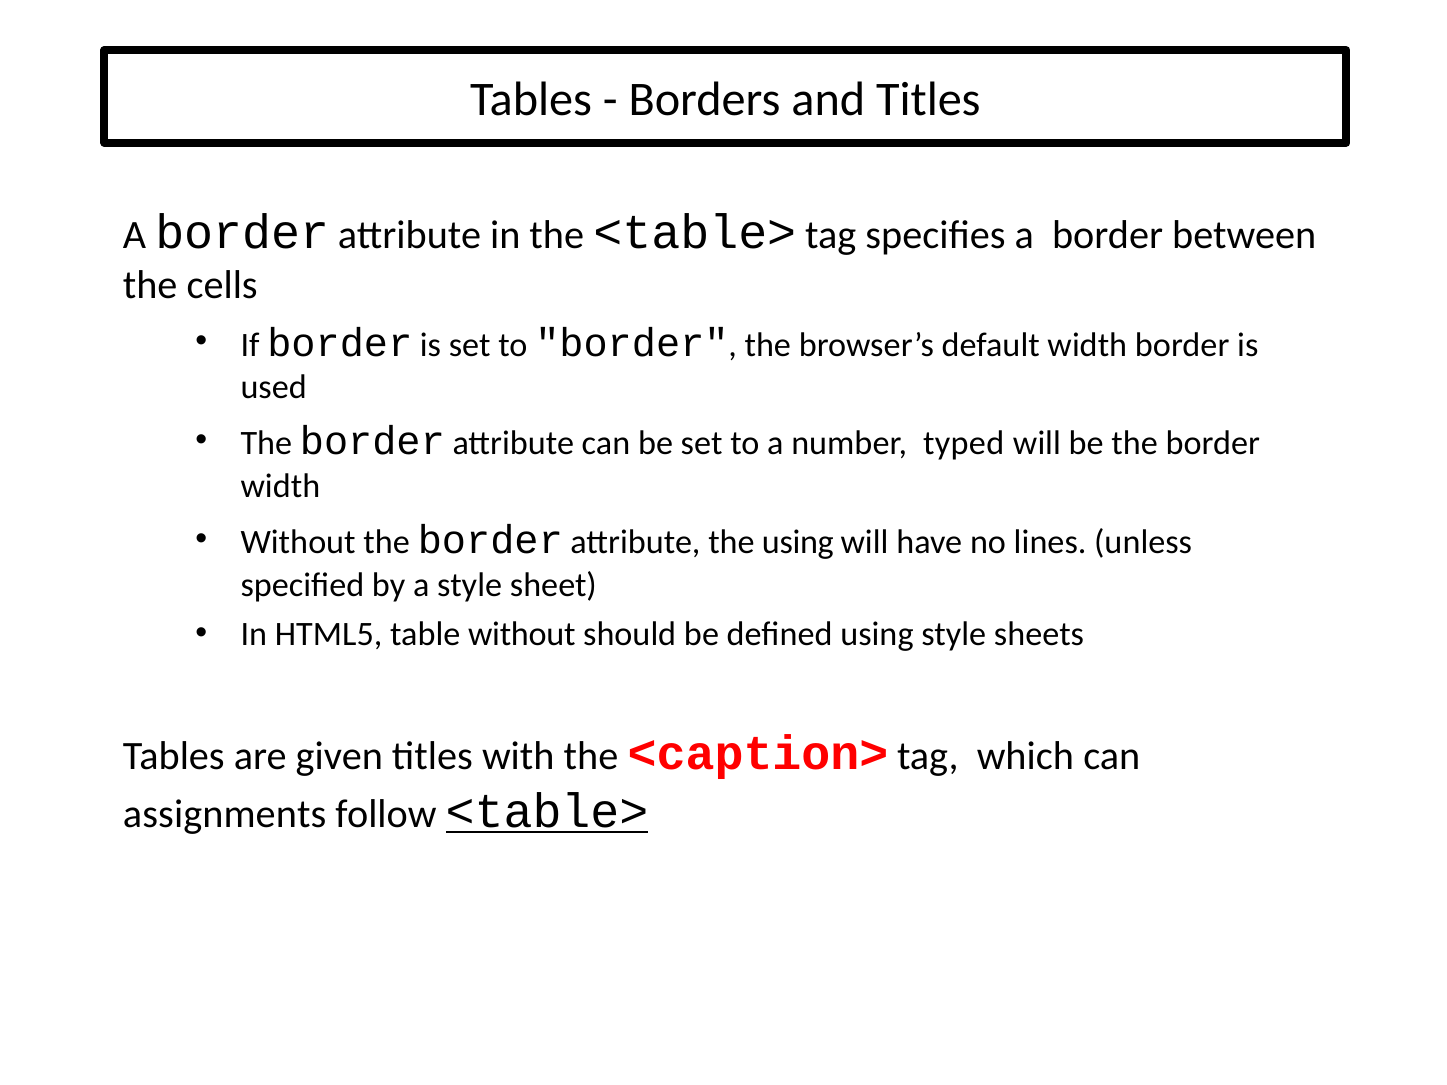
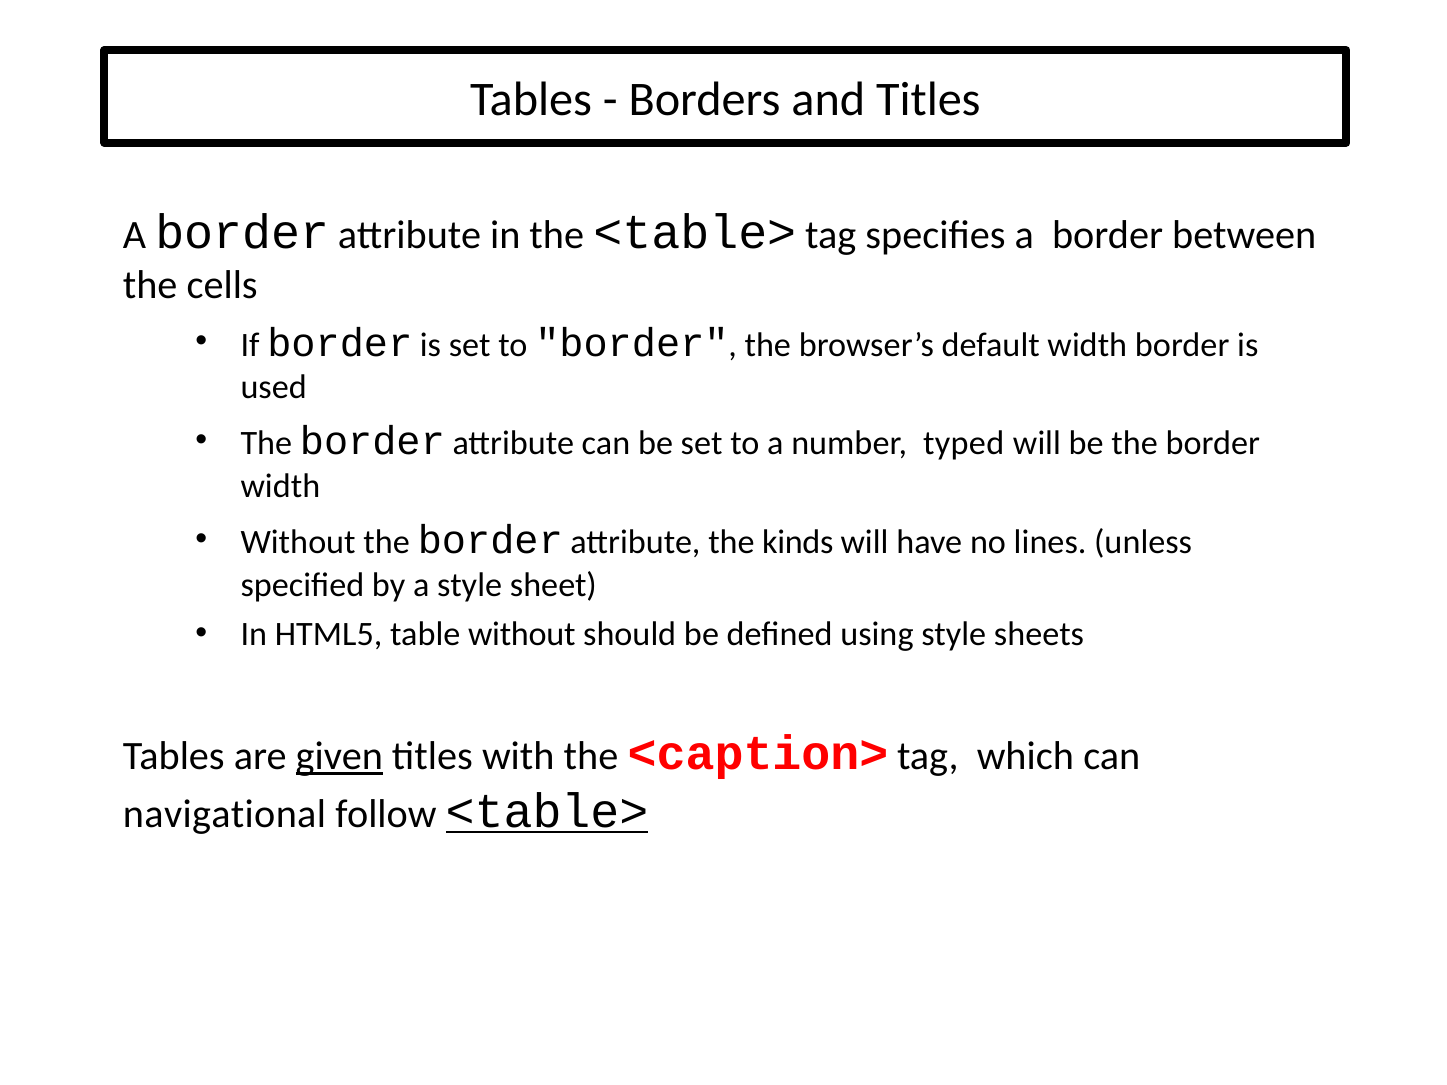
the using: using -> kinds (798, 543)
given underline: none -> present (339, 756)
assignments: assignments -> navigational (225, 814)
